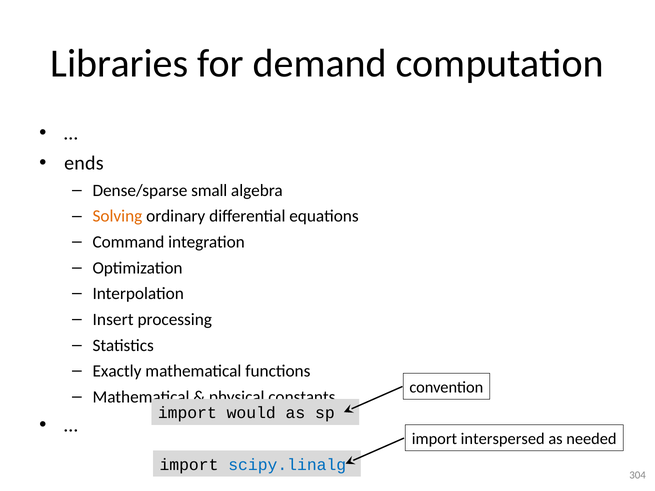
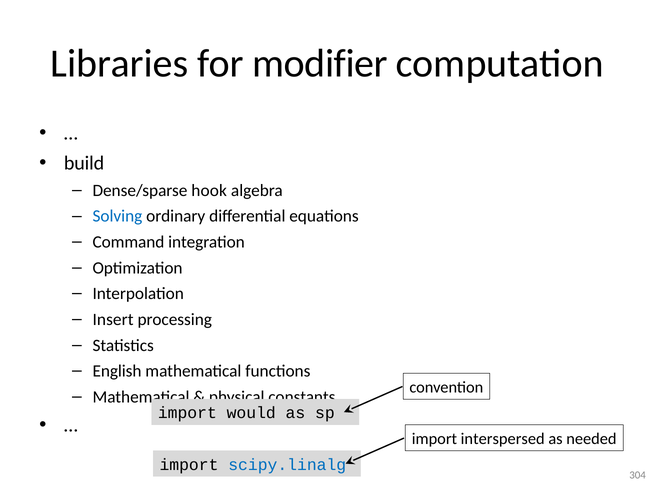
demand: demand -> modifier (320, 63)
ends: ends -> build (84, 163)
small: small -> hook (209, 190)
Solving colour: orange -> blue (117, 216)
Exactly: Exactly -> English (117, 371)
